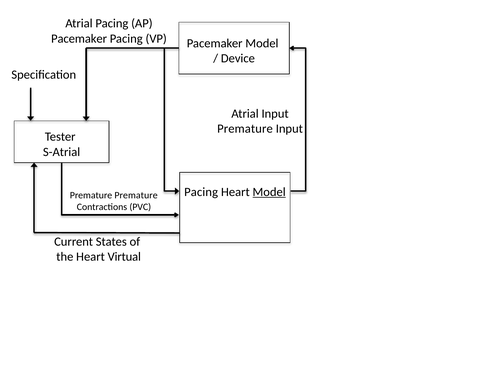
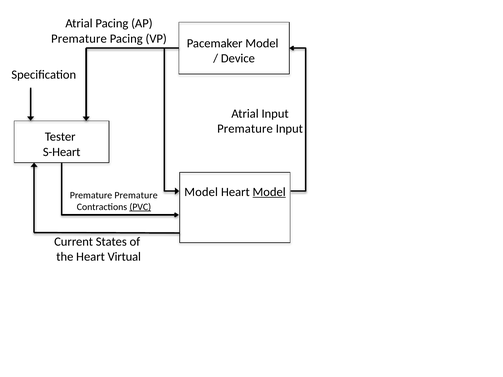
Pacemaker: Pacemaker -> Premature (79, 39)
S-Atrial: S-Atrial -> S-Heart (62, 152)
Pacing: Pacing -> Model (201, 192)
PVC underline: none -> present (140, 207)
